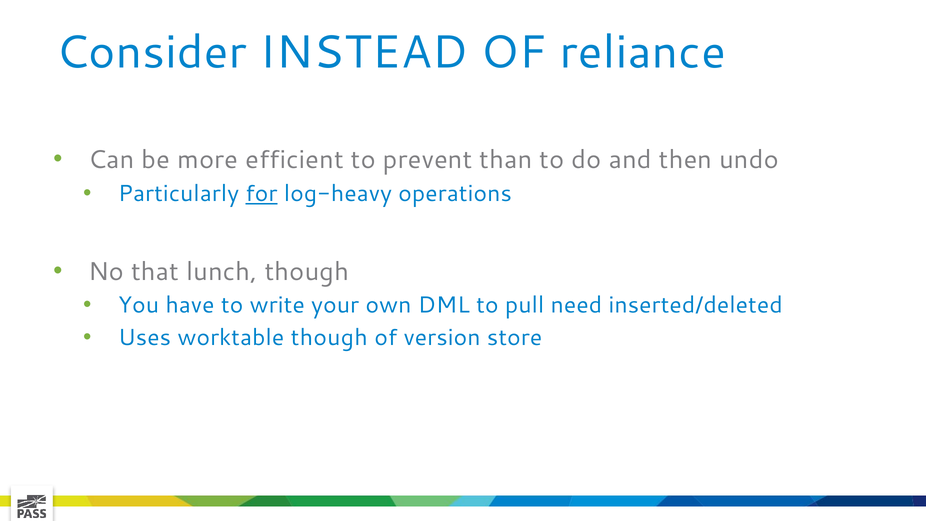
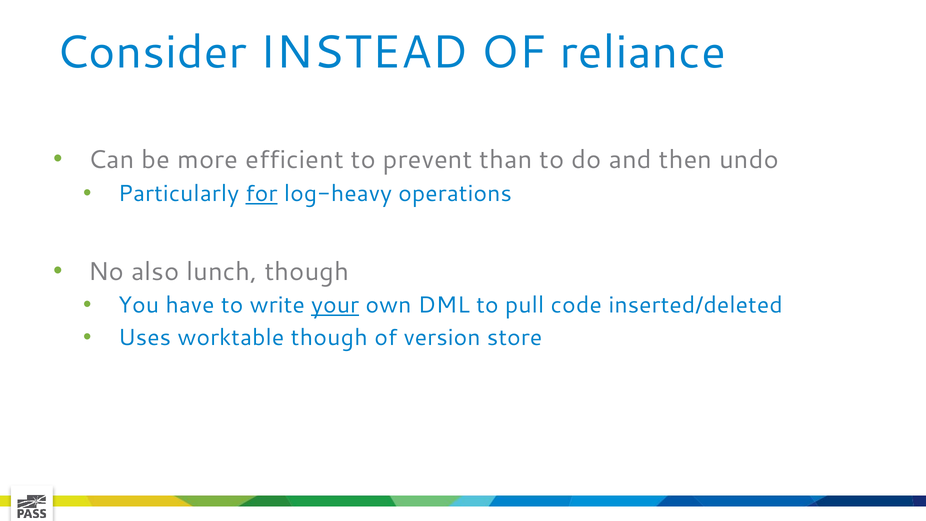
that: that -> also (155, 271)
your underline: none -> present (335, 305)
need: need -> code (576, 305)
